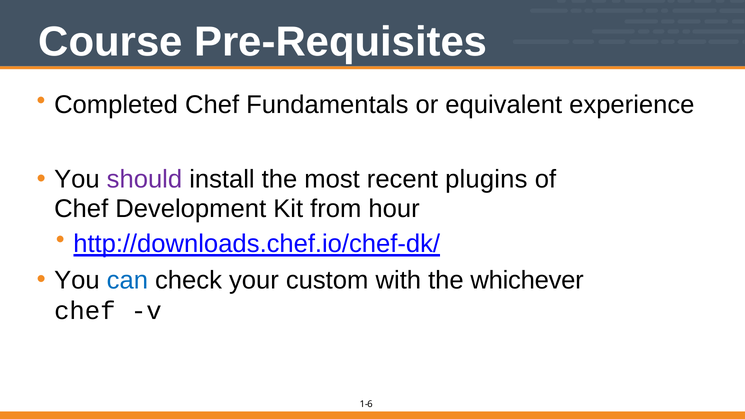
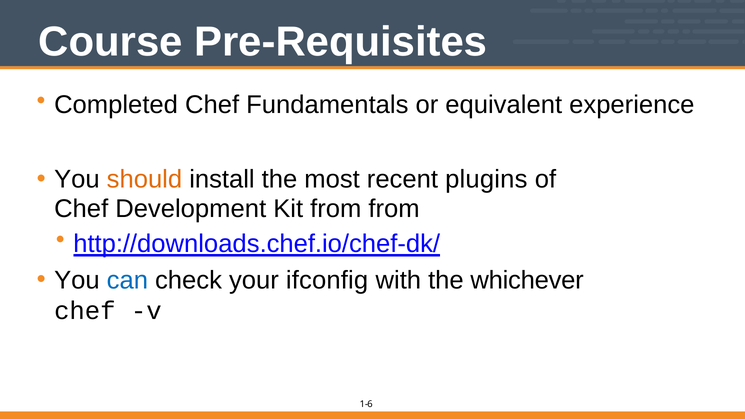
should colour: purple -> orange (144, 180)
from hour: hour -> from (394, 209)
custom: custom -> ifconfig (327, 280)
